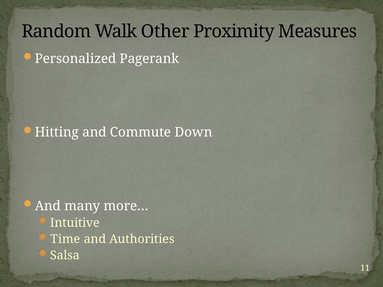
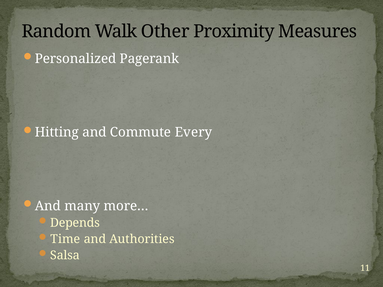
Down: Down -> Every (193, 132)
Intuitive: Intuitive -> Depends (75, 223)
